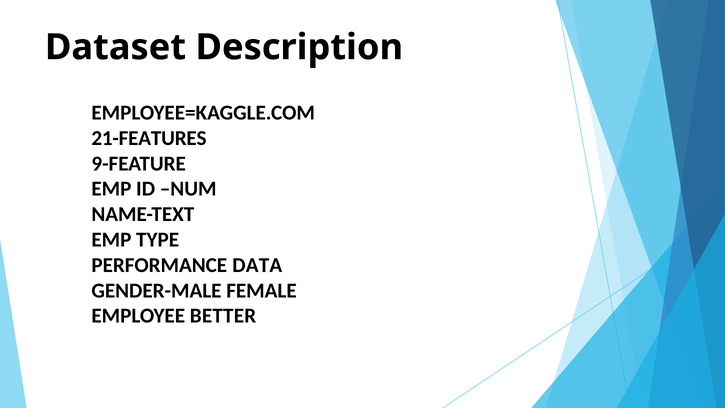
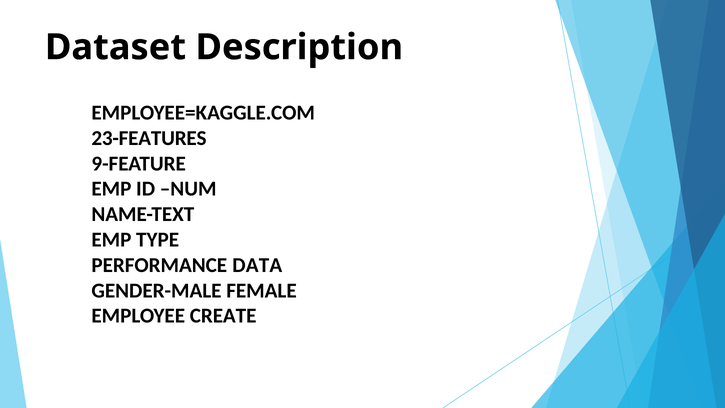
21-FEATURES: 21-FEATURES -> 23-FEATURES (149, 138)
BETTER: BETTER -> CREATE (223, 316)
